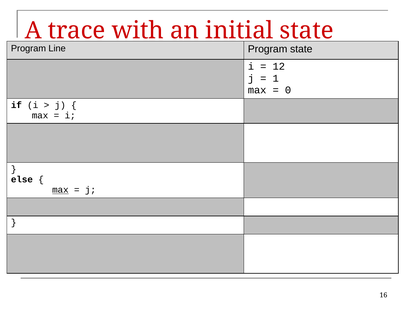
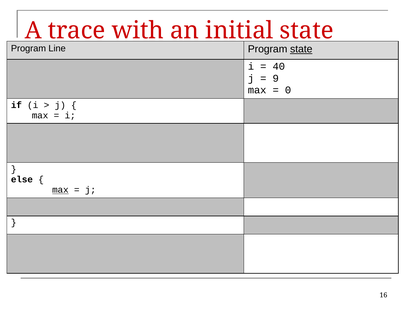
state underline: none -> present (301, 49)
12: 12 -> 40 (279, 67)
1: 1 -> 9 (276, 78)
